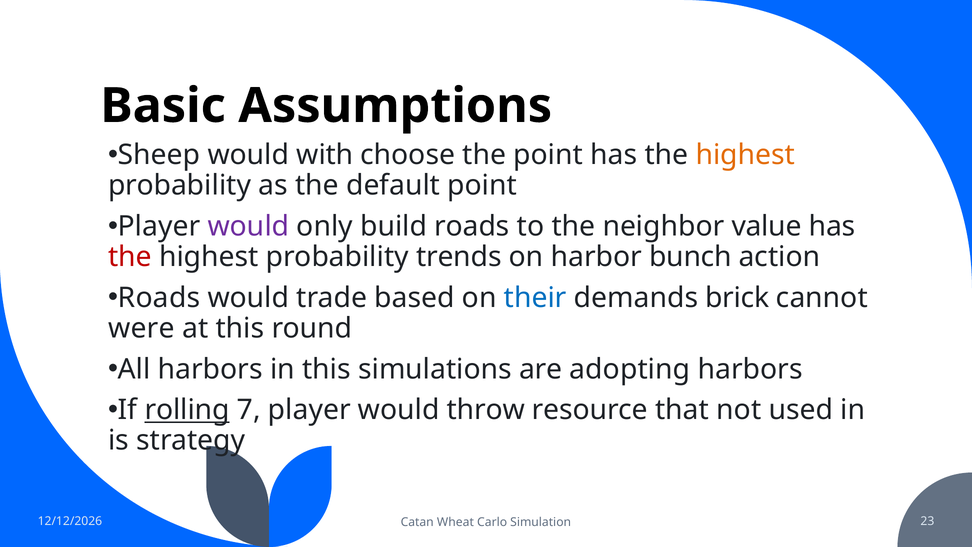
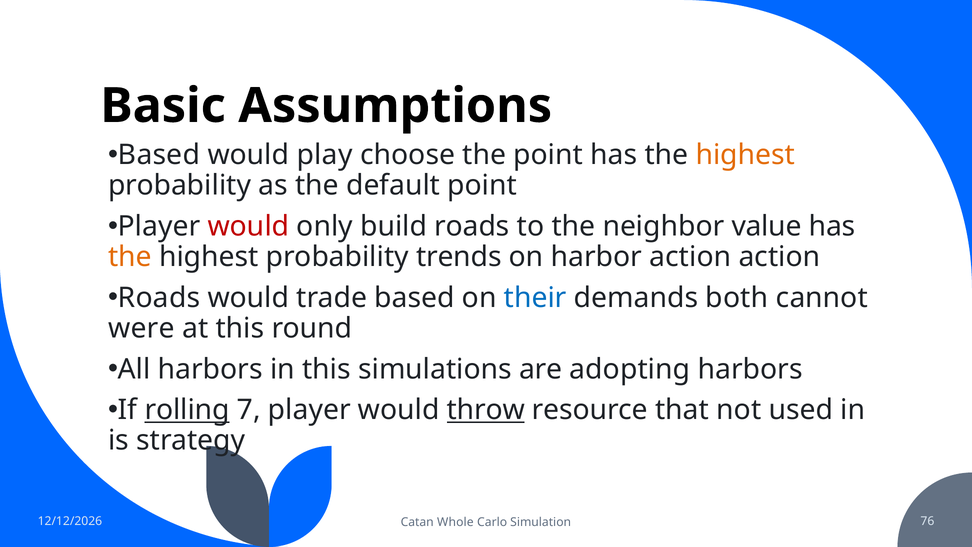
Sheep: Sheep -> Based (159, 155)
with: with -> play (325, 155)
would colour: purple -> red (248, 226)
the colour: red -> orange (130, 257)
harbor bunch: bunch -> action (690, 257)
brick: brick -> both (737, 298)
throw underline: none -> present (486, 410)
Wheat: Wheat -> Whole (455, 522)
23: 23 -> 76 (927, 521)
